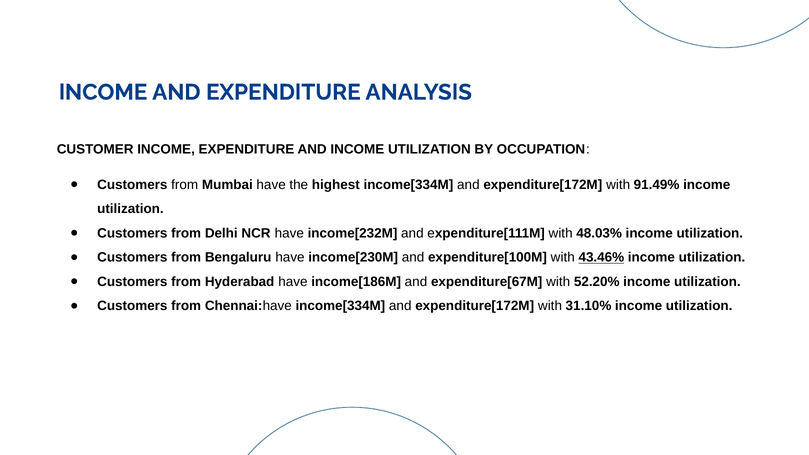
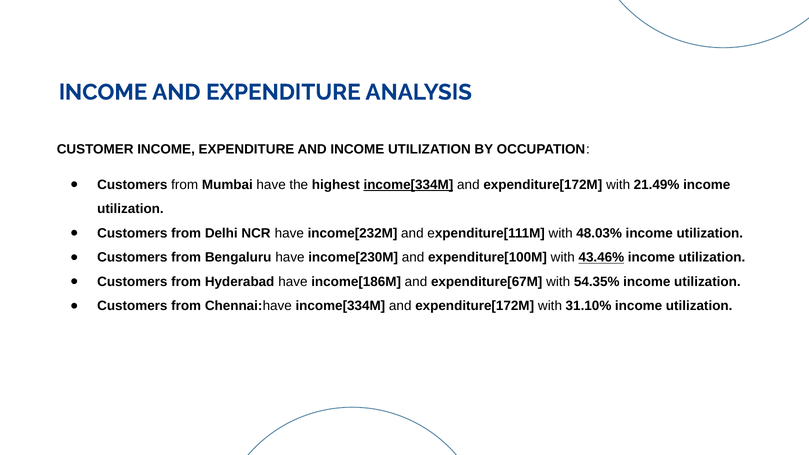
income[334M underline: none -> present (408, 185)
91.49%: 91.49% -> 21.49% (657, 185)
52.20%: 52.20% -> 54.35% (597, 282)
